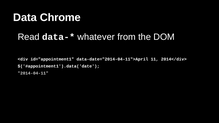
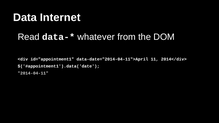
Chrome: Chrome -> Internet (60, 17)
